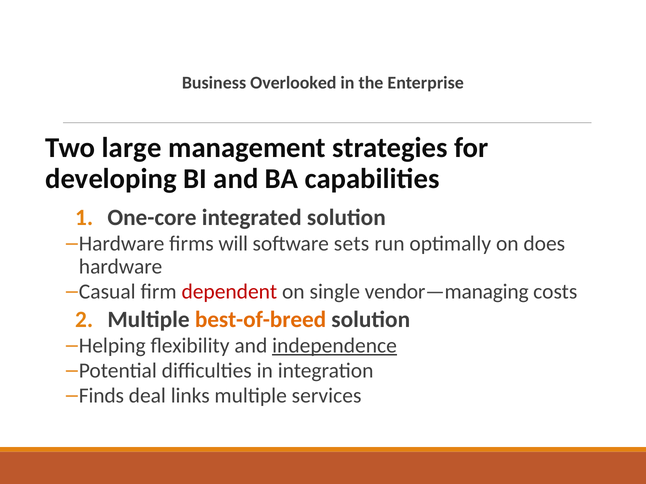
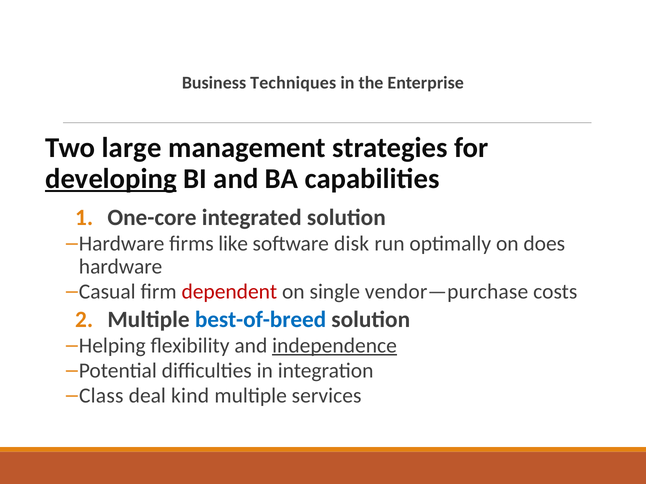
Overlooked: Overlooked -> Techniques (293, 83)
developing underline: none -> present (111, 179)
will: will -> like (233, 244)
sets: sets -> disk (352, 244)
vendor—managing: vendor—managing -> vendor—purchase (446, 292)
best-of-breed colour: orange -> blue (261, 320)
Finds: Finds -> Class (101, 396)
links: links -> kind (190, 396)
